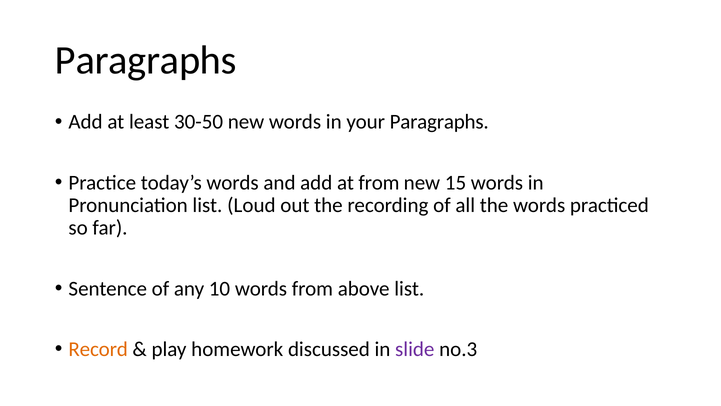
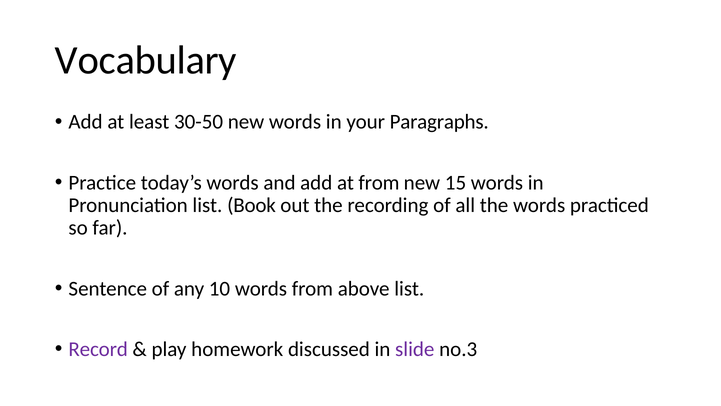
Paragraphs: Paragraphs -> Vocabulary (146, 61)
Loud: Loud -> Book (251, 205)
Record colour: orange -> purple (98, 349)
